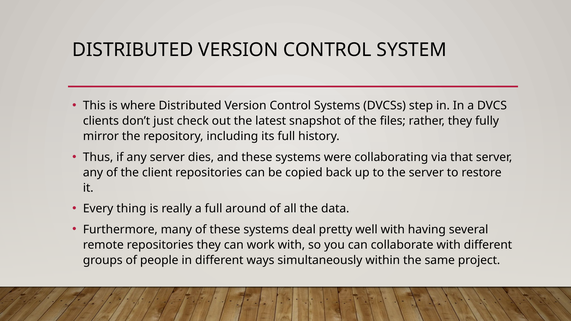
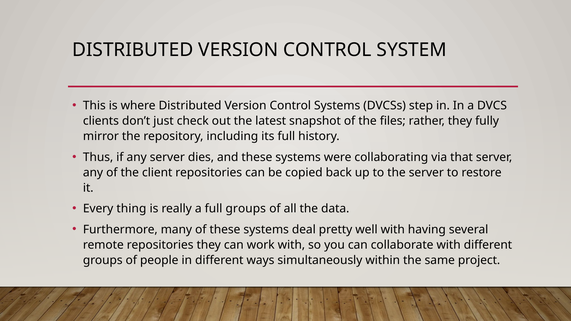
full around: around -> groups (246, 209)
